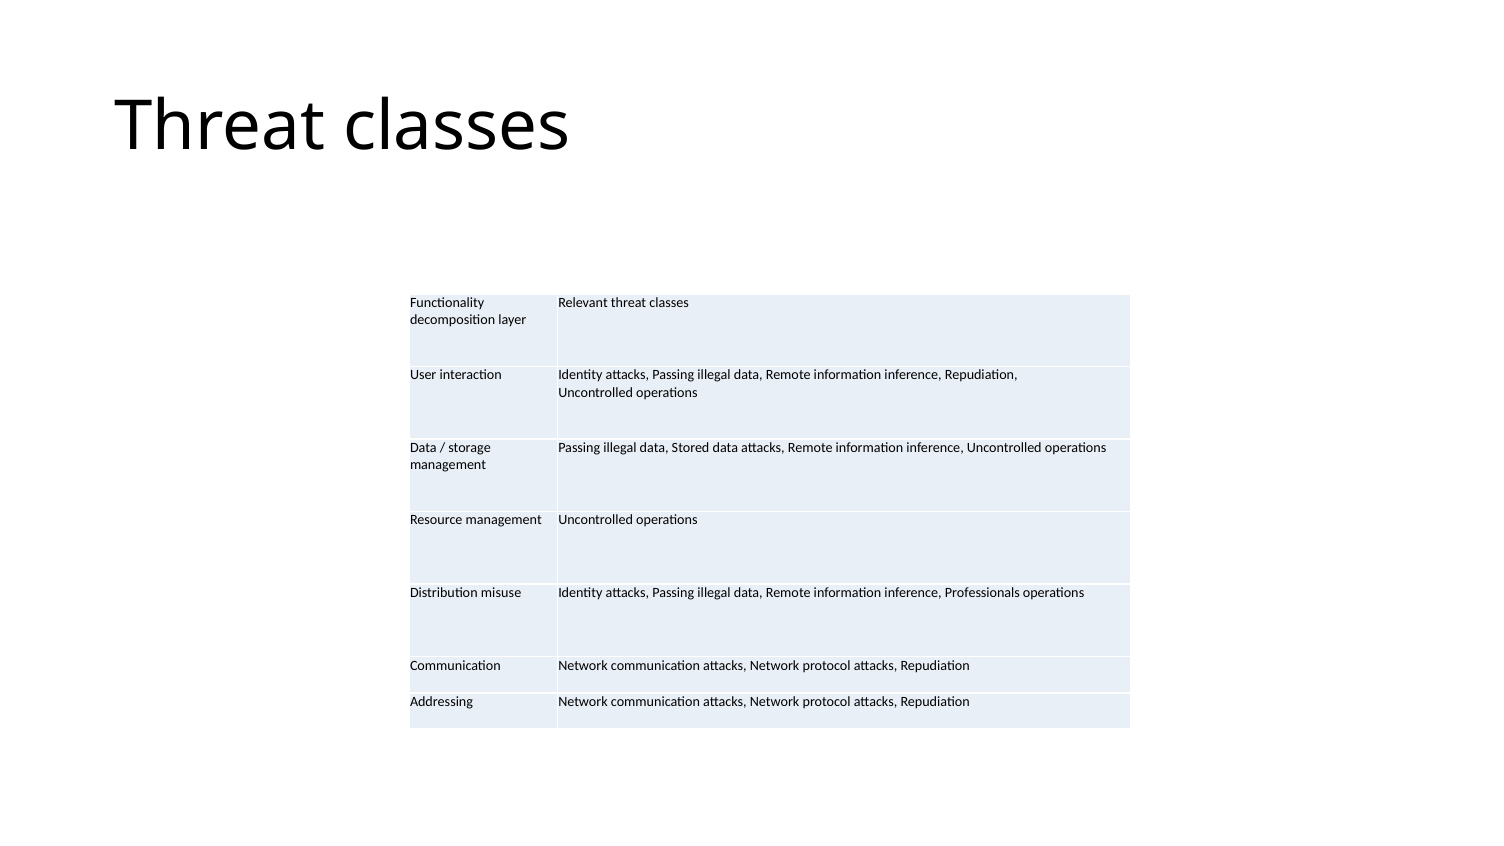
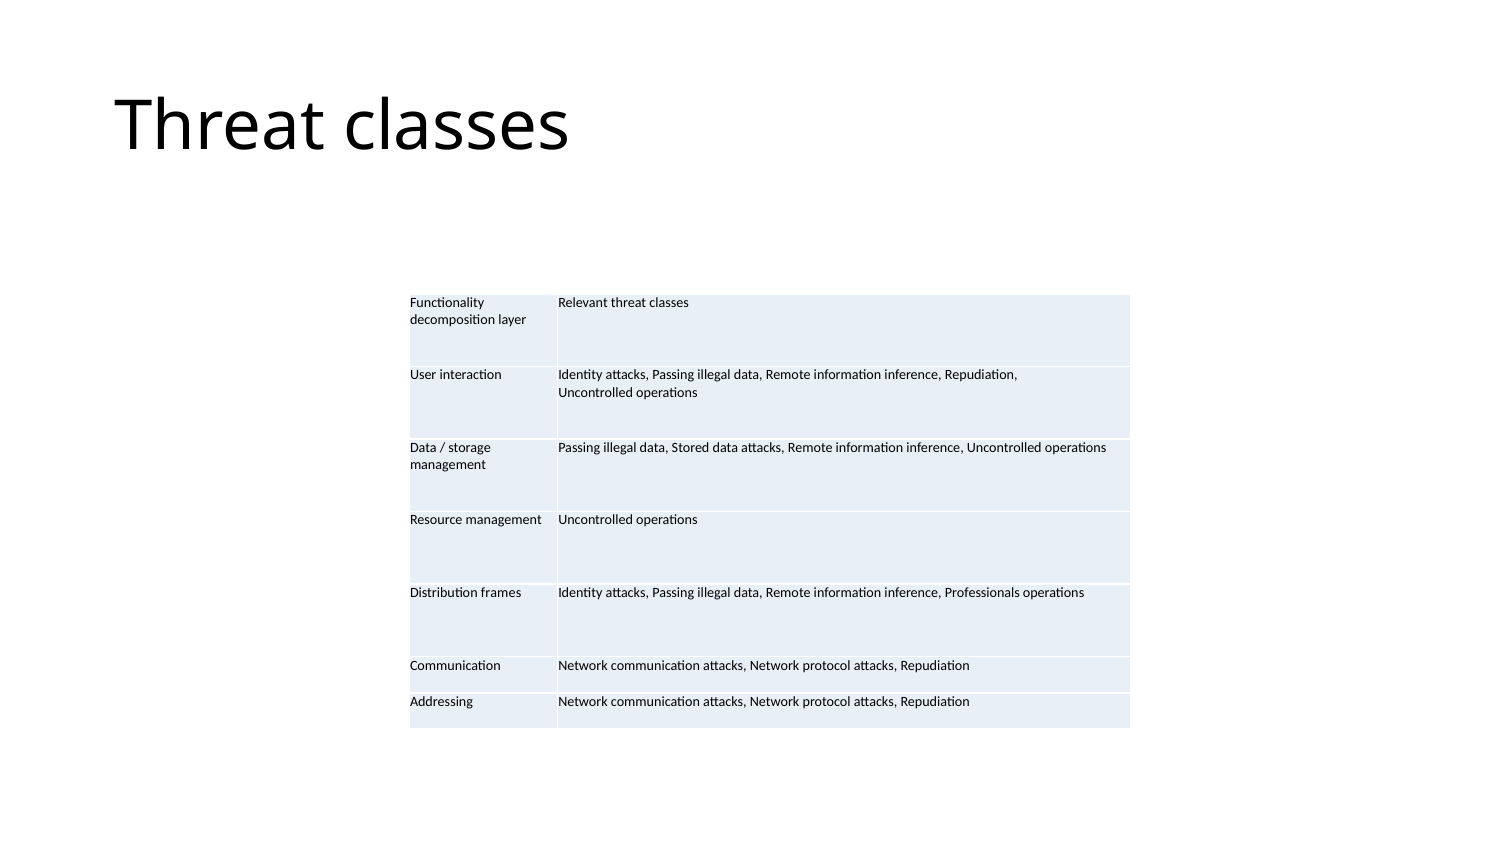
misuse: misuse -> frames (501, 593)
